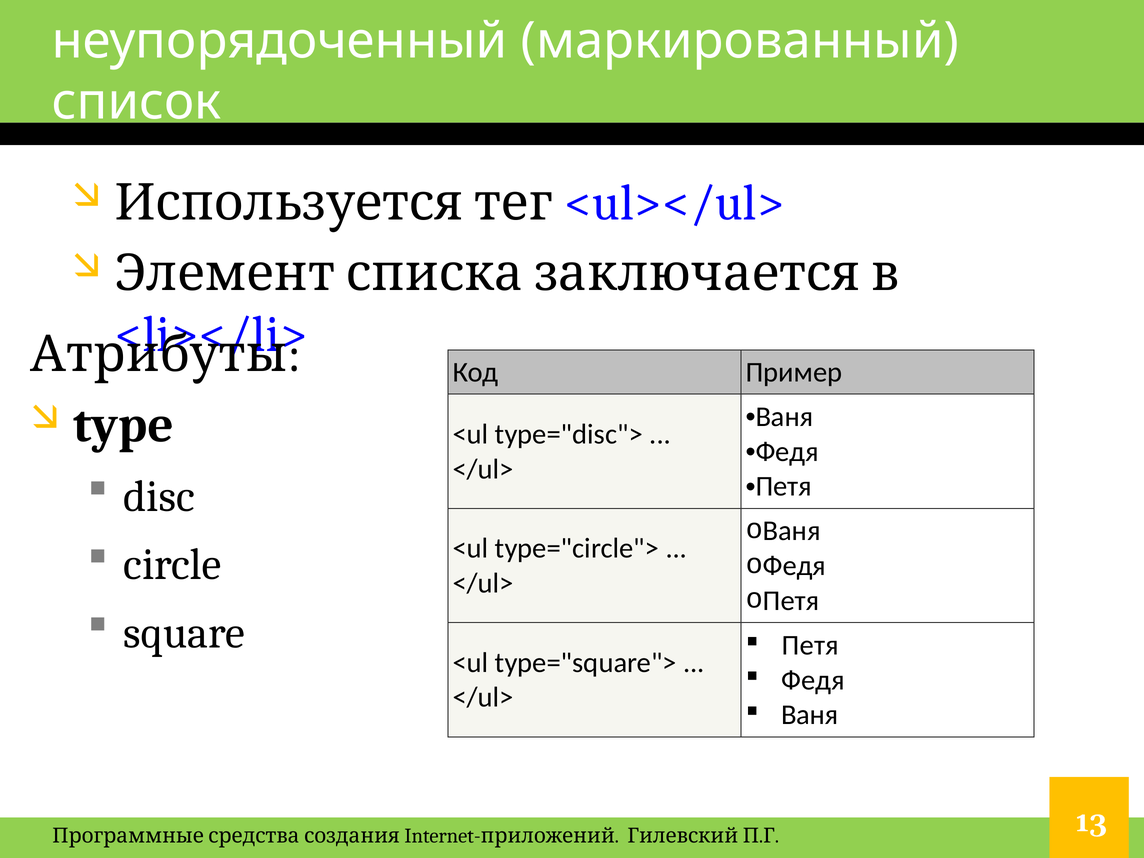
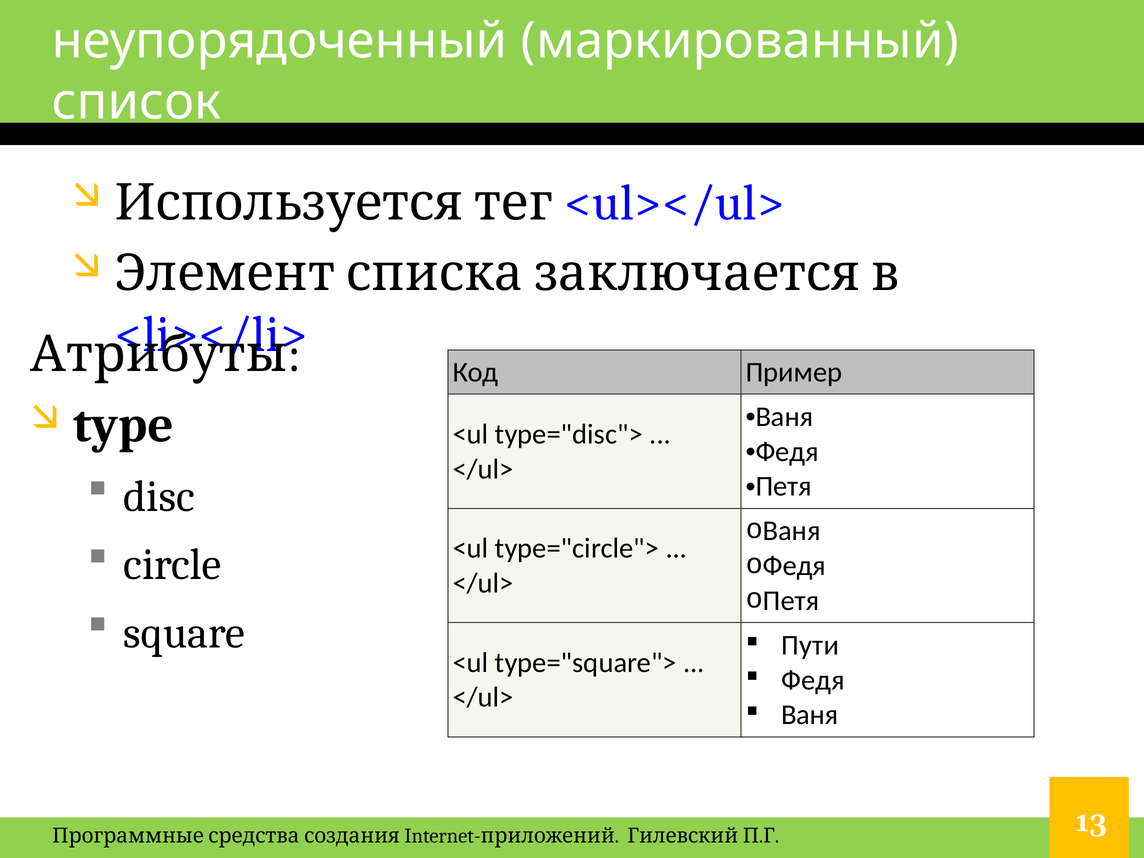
Петя: Петя -> Пути (810, 645)
